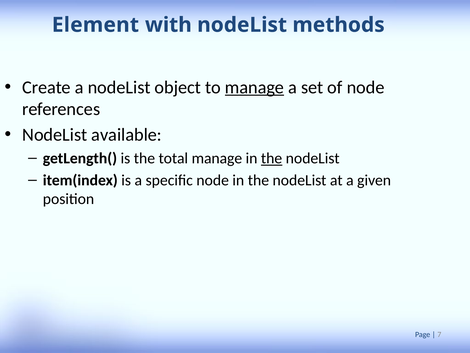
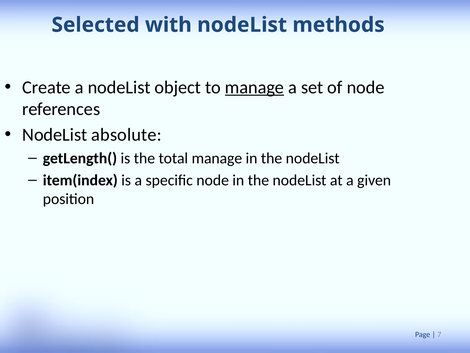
Element: Element -> Selected (96, 25)
available: available -> absolute (126, 135)
the underline: present -> none (272, 158)
